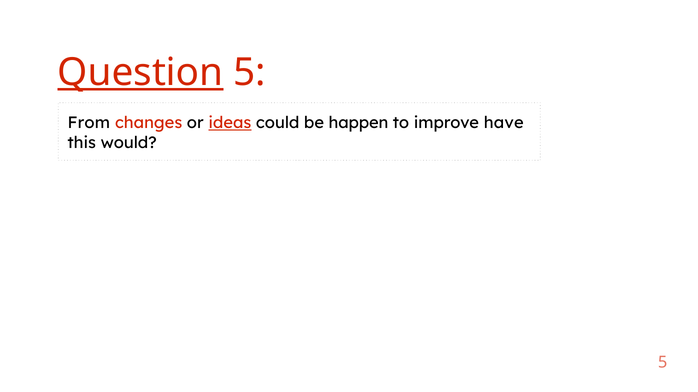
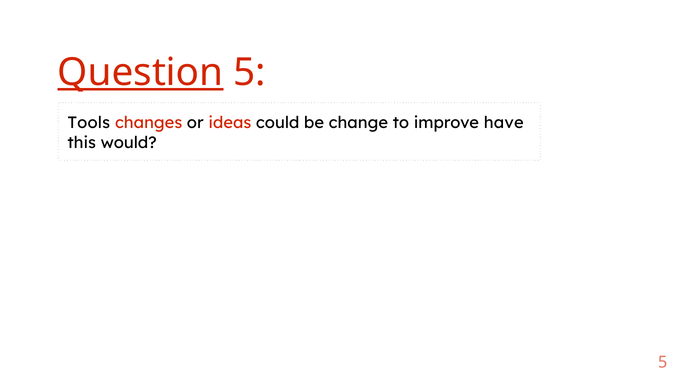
From: From -> Tools (89, 123)
ideas underline: present -> none (230, 123)
happen: happen -> change (358, 123)
